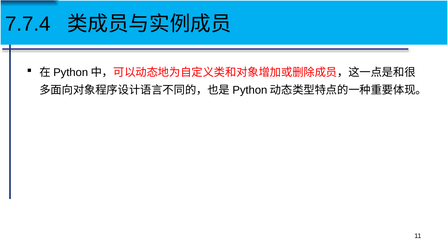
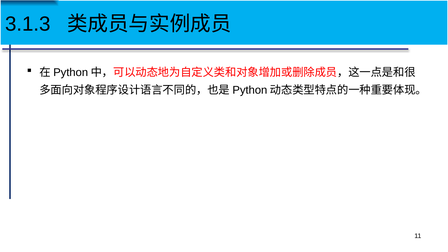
7.7.4: 7.7.4 -> 3.1.3 (28, 24)
